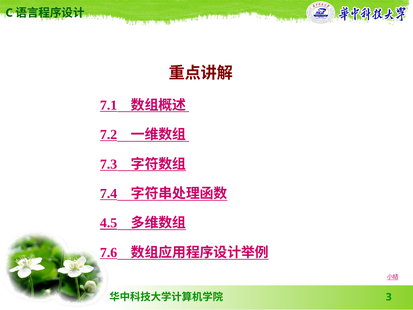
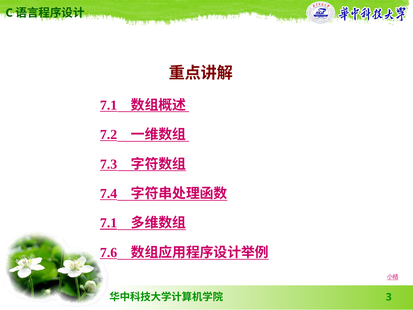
4.5: 4.5 -> 7.1 (109, 223)
